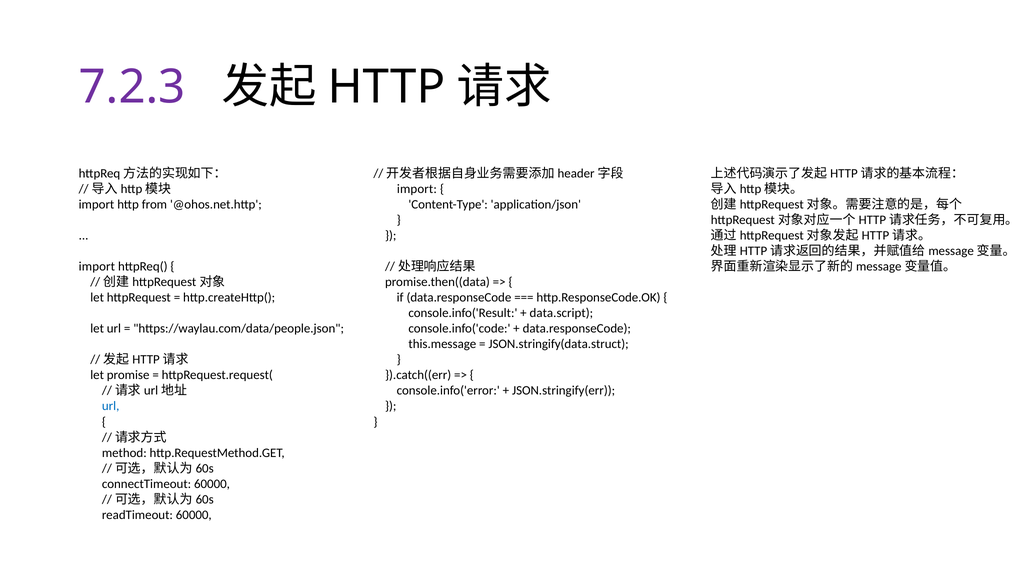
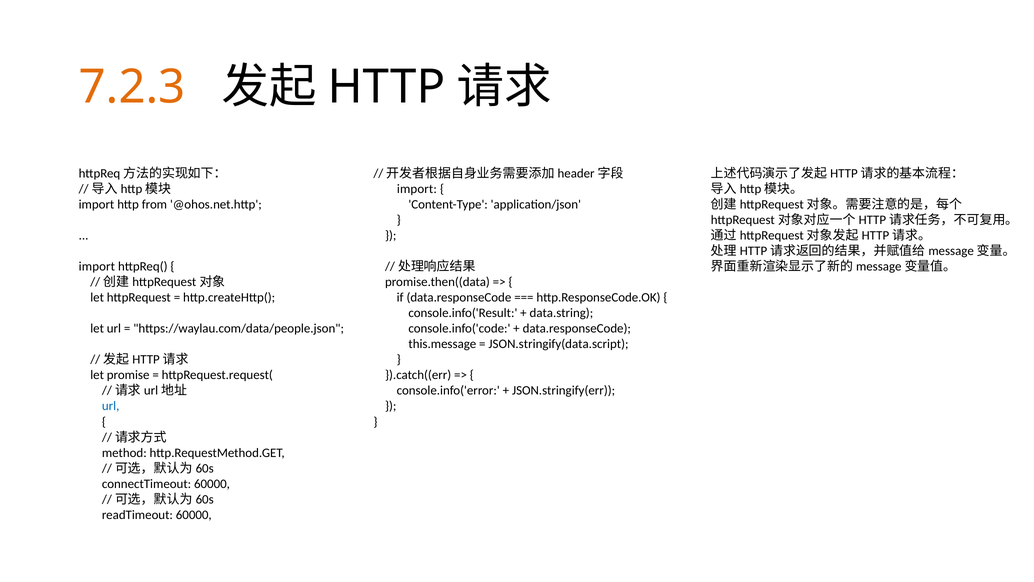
7.2.3 colour: purple -> orange (132, 87)
data.script: data.script -> data.string (561, 313)
JSON.stringify(data.struct: JSON.stringify(data.struct -> JSON.stringify(data.script (559, 344)
